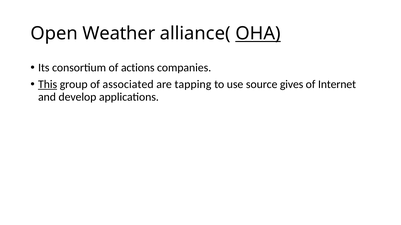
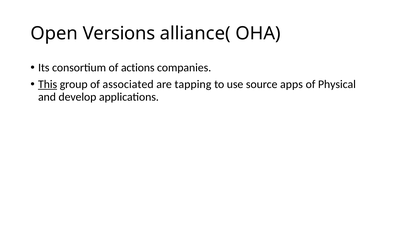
Weather: Weather -> Versions (119, 34)
OHA underline: present -> none (258, 34)
gives: gives -> apps (291, 85)
Internet: Internet -> Physical (337, 85)
